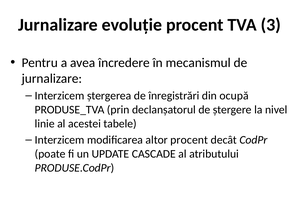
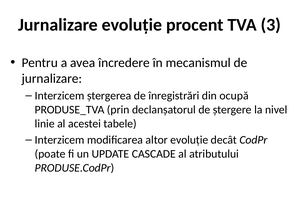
altor procent: procent -> evoluție (189, 140)
